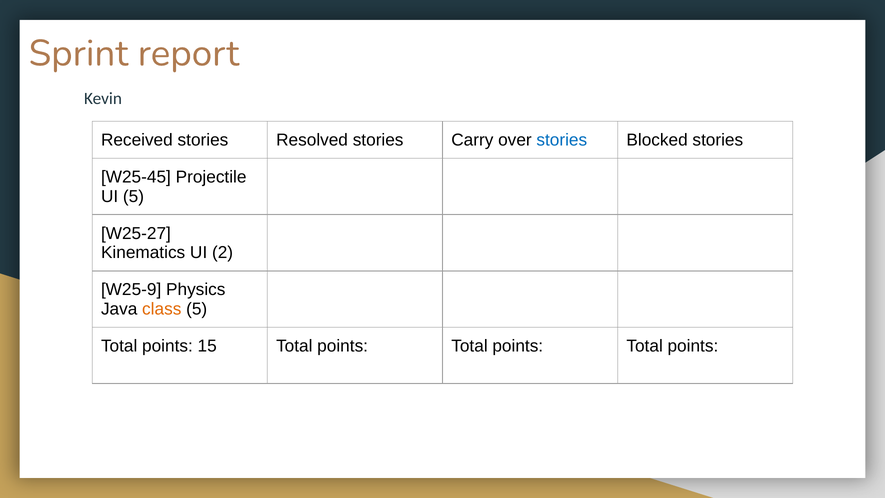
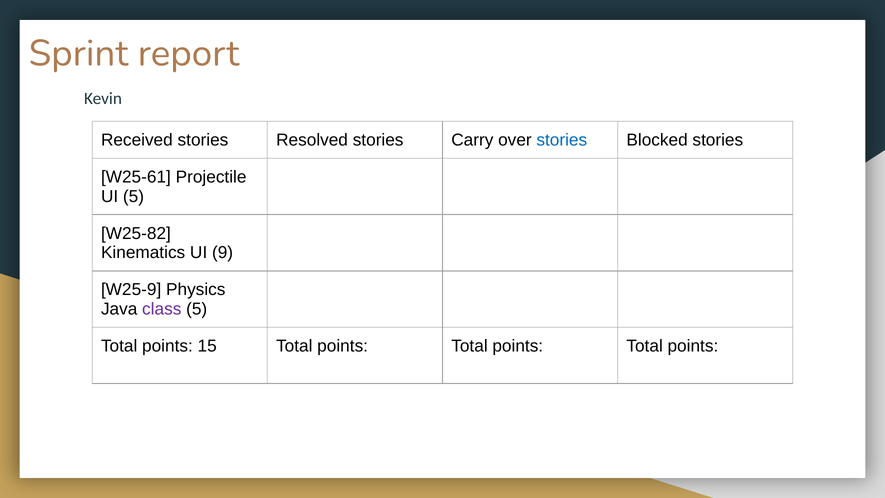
W25-45: W25-45 -> W25-61 (136, 177)
W25-27: W25-27 -> W25-82 (136, 233)
2: 2 -> 9 (223, 253)
class colour: orange -> purple (162, 309)
